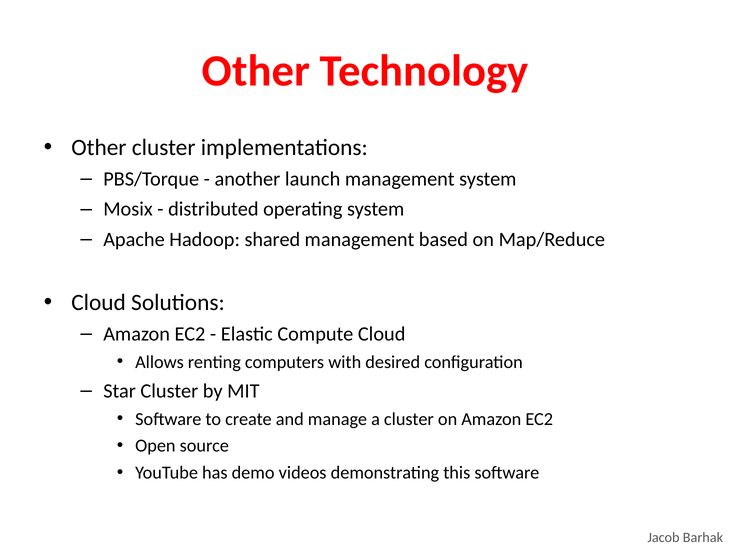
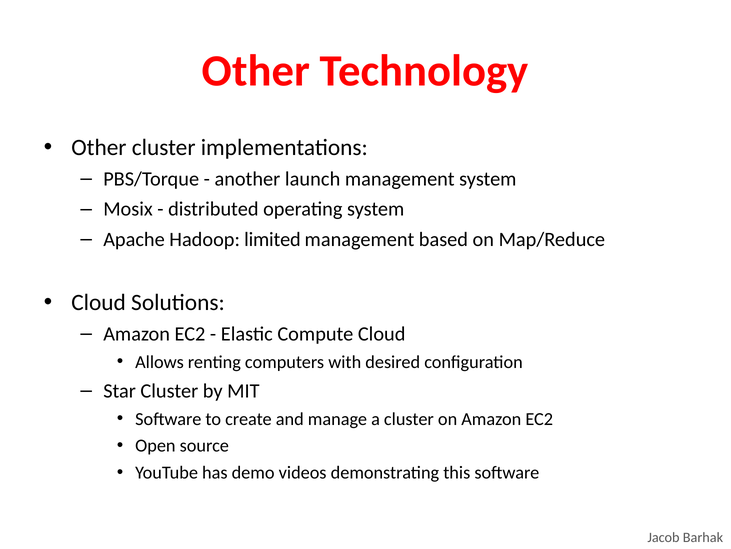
shared: shared -> limited (272, 239)
